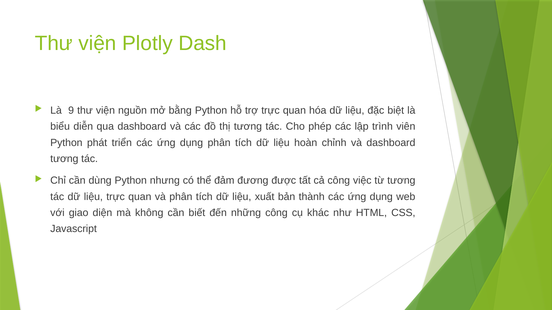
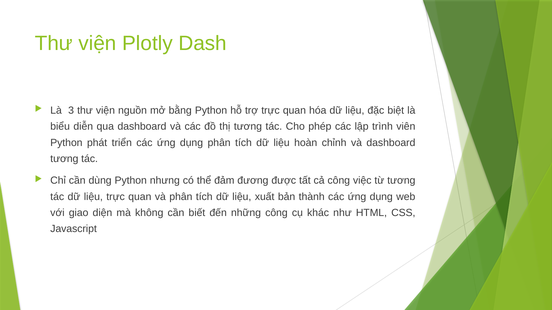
9: 9 -> 3 (71, 111)
